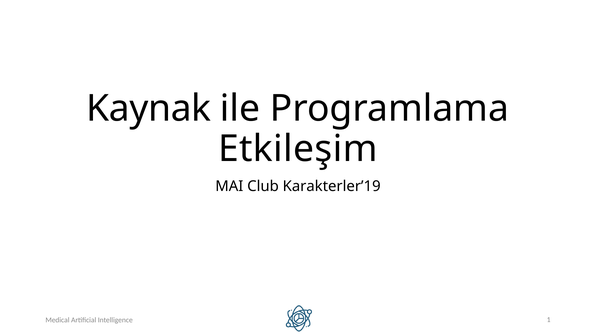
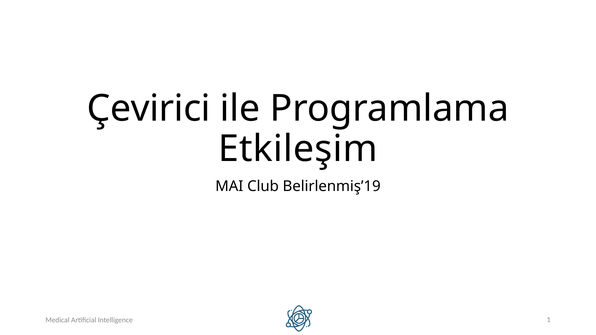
Kaynak: Kaynak -> Çevirici (149, 109)
Karakterler’19: Karakterler’19 -> Belirlenmiş’19 (332, 186)
